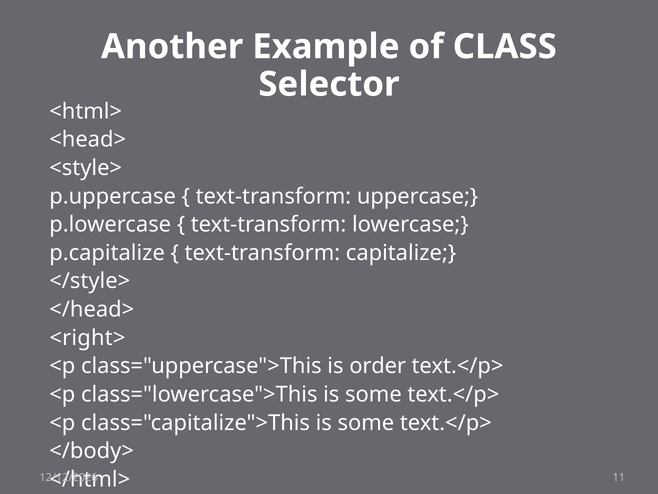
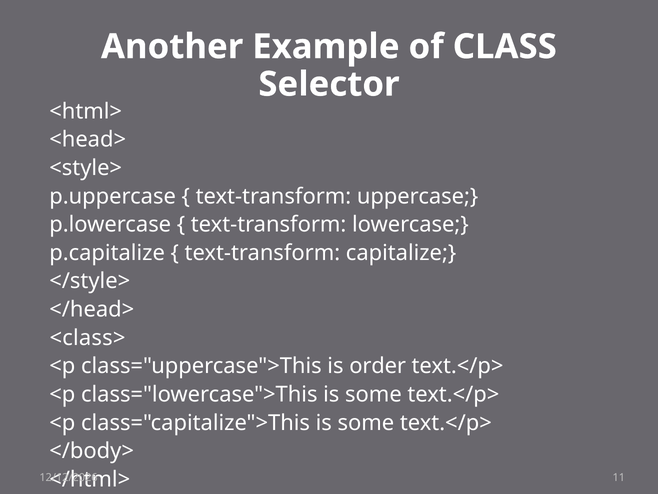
<right>: <right> -> <class> (87, 338)
